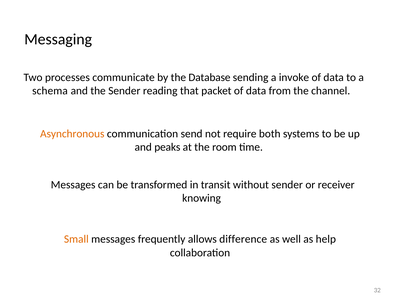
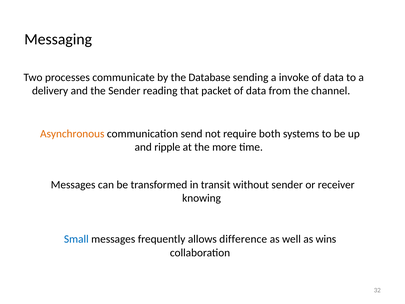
schema: schema -> delivery (50, 91)
peaks: peaks -> ripple (167, 147)
room: room -> more (224, 147)
Small colour: orange -> blue (76, 239)
help: help -> wins (326, 239)
